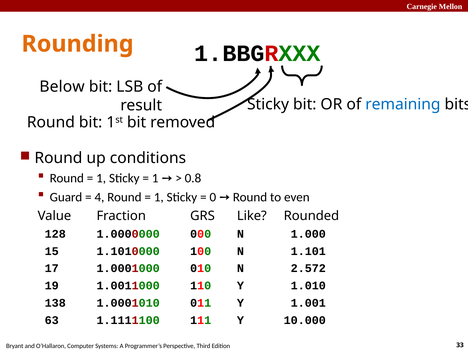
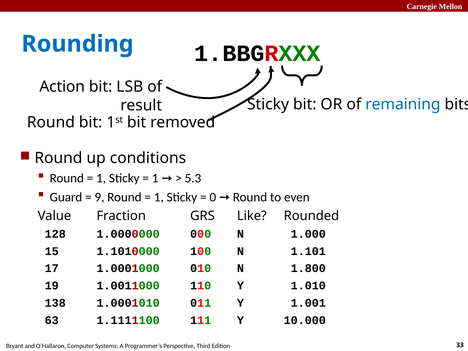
Rounding colour: orange -> blue (78, 44)
Below: Below -> Action (62, 87)
0.8: 0.8 -> 5.3 (193, 178)
4: 4 -> 9 (99, 197)
2.572: 2.572 -> 1.800 (308, 268)
